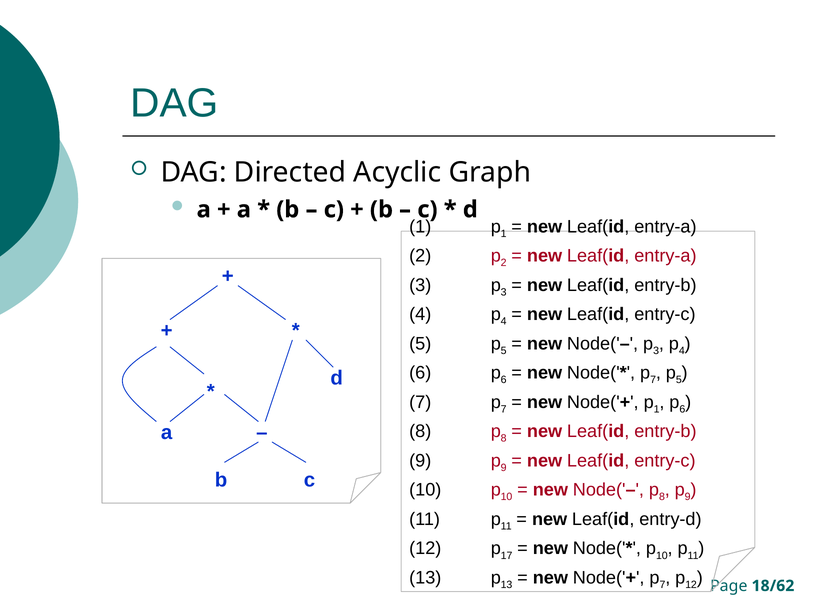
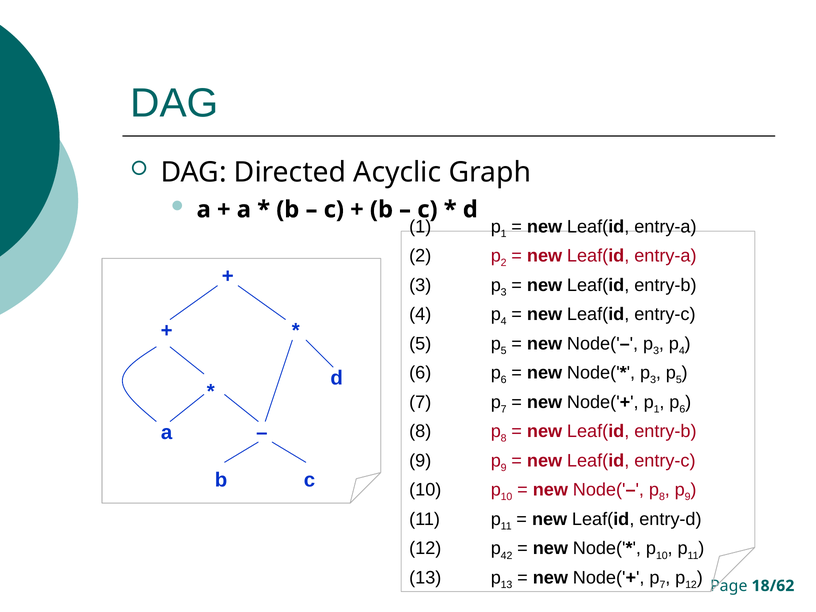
7: 7 -> 3 (653, 380)
17: 17 -> 42 (507, 556)
